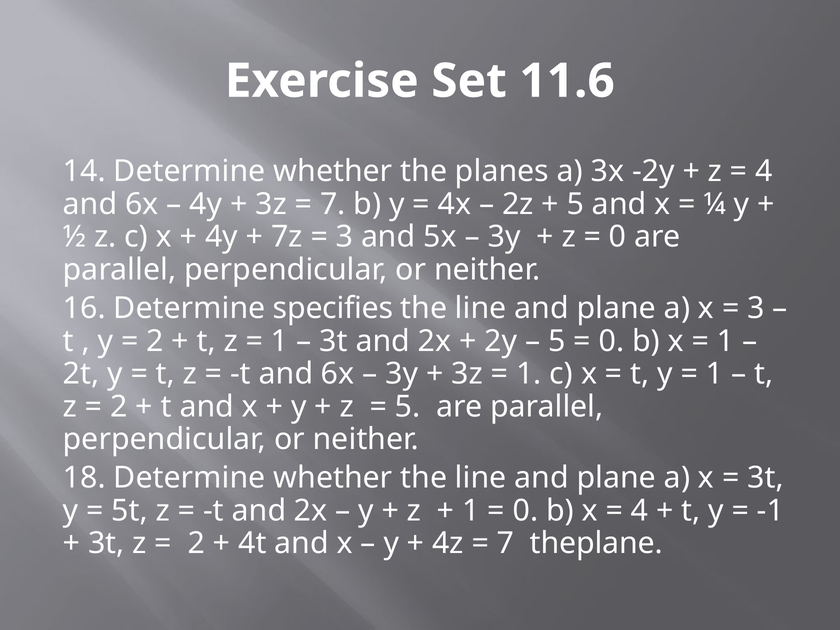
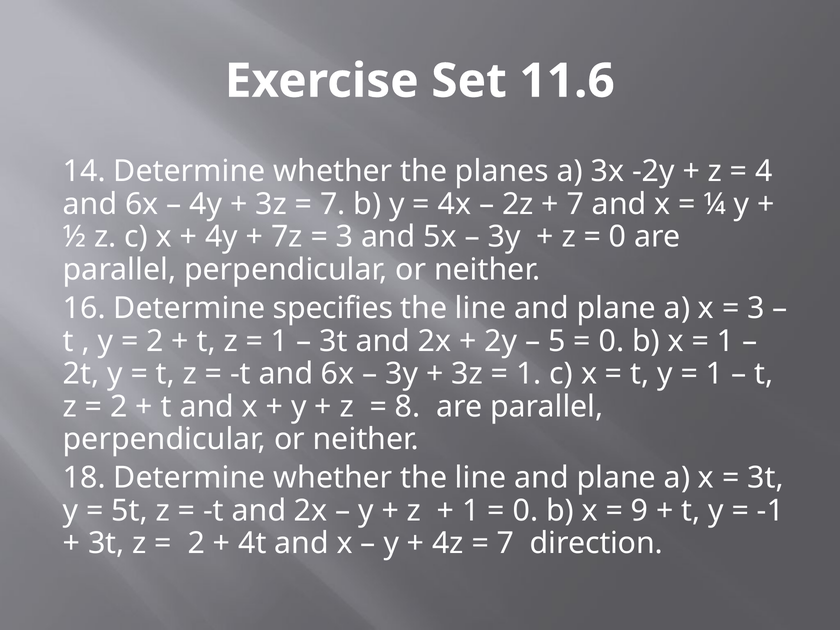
5: 5 -> 7 (575, 204)
5: 5 -> 8 (408, 407)
4: 4 -> 9 (640, 511)
theplane: theplane -> direction (596, 543)
